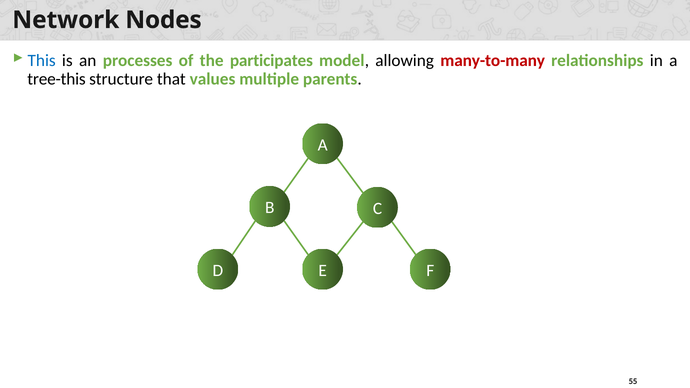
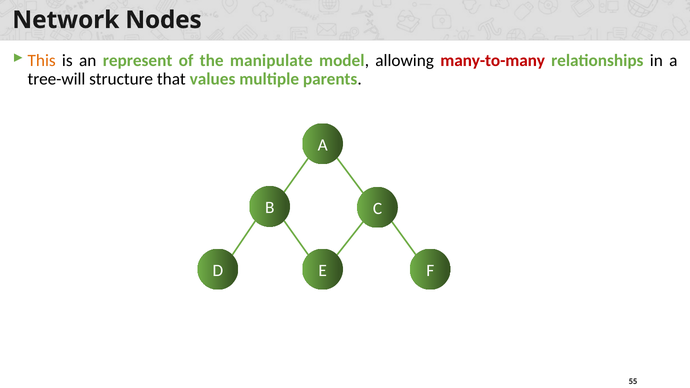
This colour: blue -> orange (42, 61)
processes: processes -> represent (138, 61)
participates: participates -> manipulate (271, 61)
tree-this: tree-this -> tree-will (56, 79)
